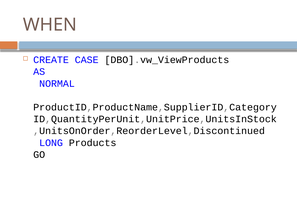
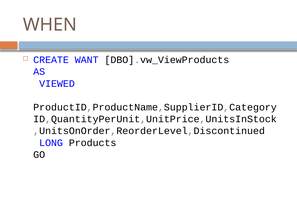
CASE: CASE -> WANT (87, 60)
NORMAL: NORMAL -> VIEWED (57, 84)
